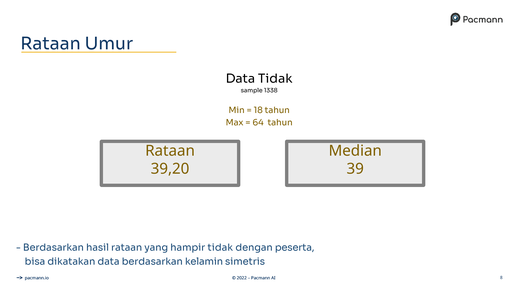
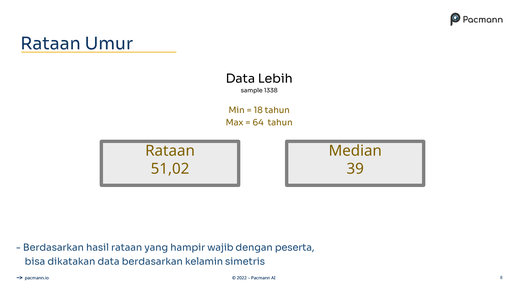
Data Tidak: Tidak -> Lebih (275, 79)
39,20: 39,20 -> 51,02 (170, 169)
hampir tidak: tidak -> wajib (220, 247)
